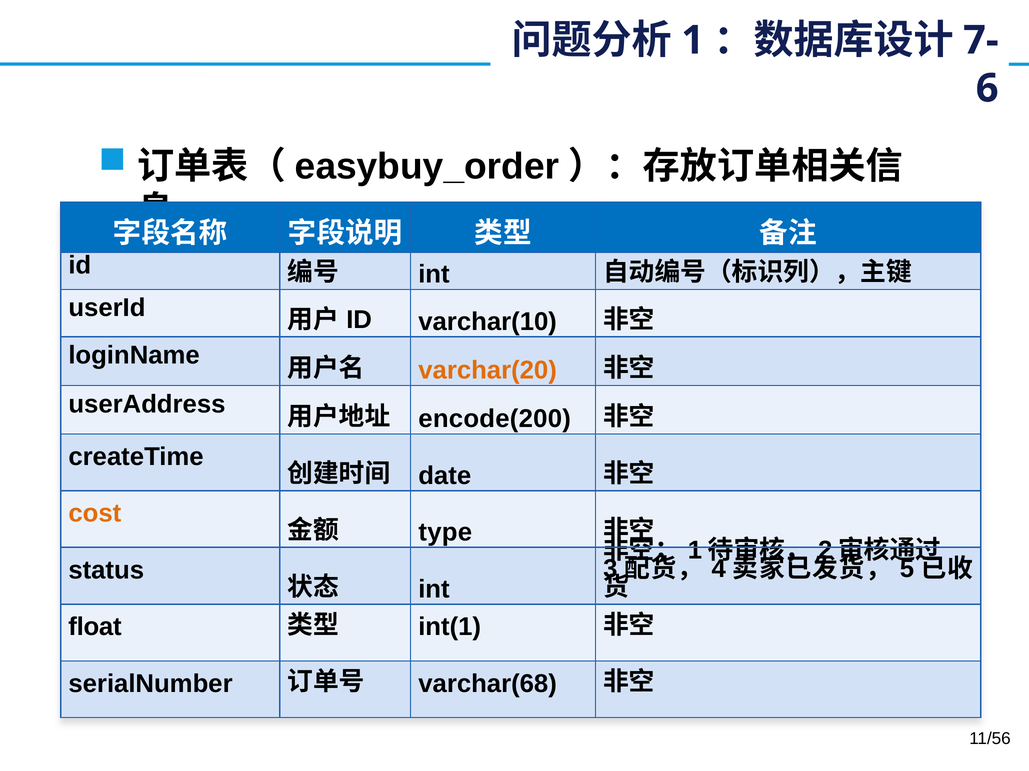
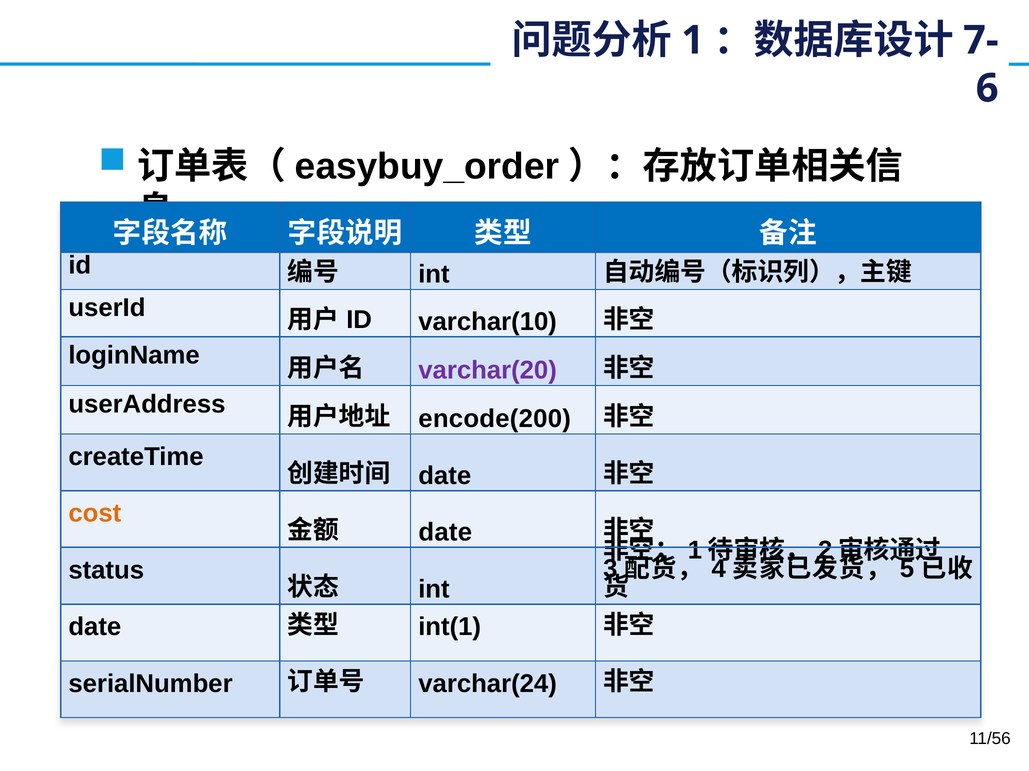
varchar(20 colour: orange -> purple (488, 371)
type: type -> date (445, 533)
float: float -> date (95, 628)
varchar(68: varchar(68 -> varchar(24 (488, 684)
